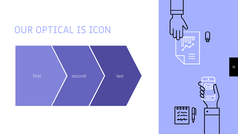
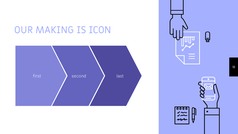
OPTICAL: OPTICAL -> MAKING (55, 30)
